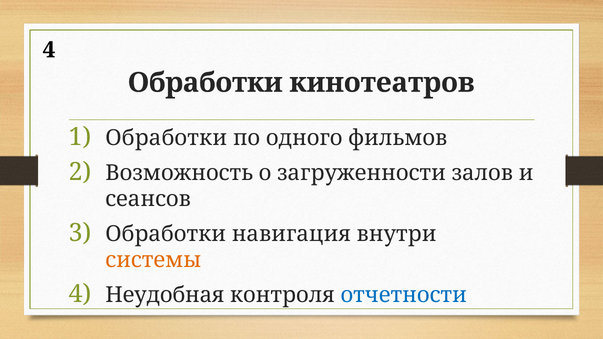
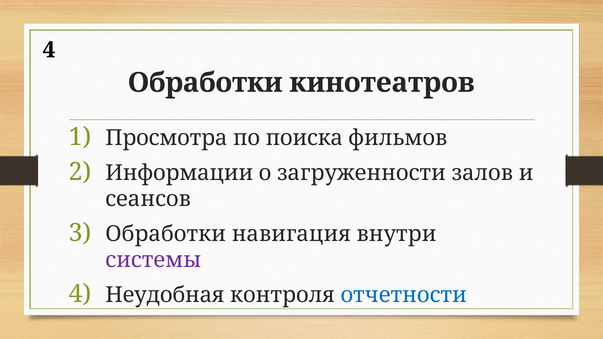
Обработки: Обработки -> Просмотра (166, 138)
одного: одного -> поиска (304, 138)
Возможность: Возможность -> Информации (179, 173)
системы colour: orange -> purple (153, 260)
